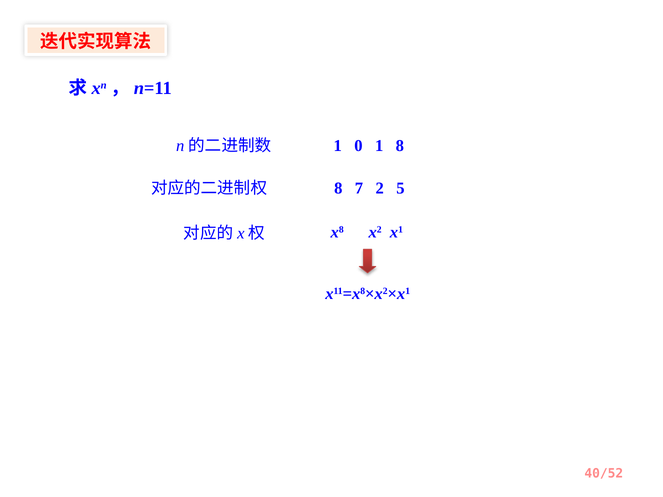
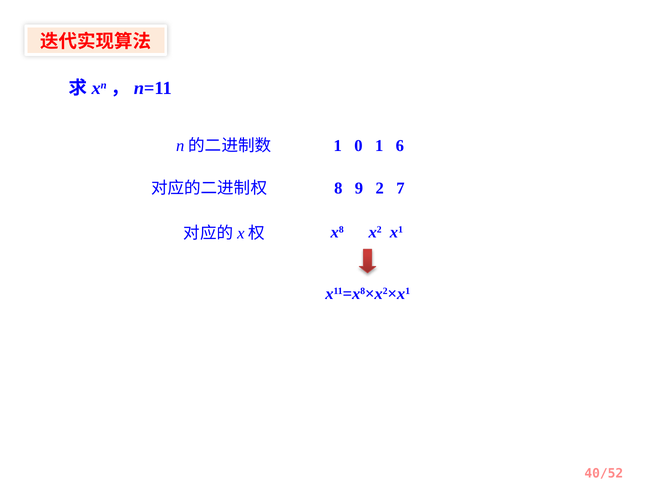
1 8: 8 -> 6 (400, 146)
7: 7 -> 9 (359, 188)
5: 5 -> 7 (400, 188)
